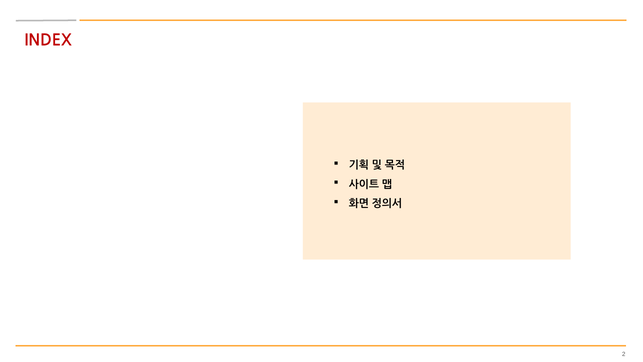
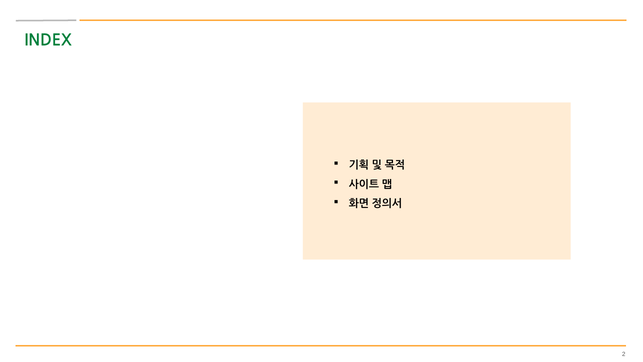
INDEX colour: red -> green (48, 41)
